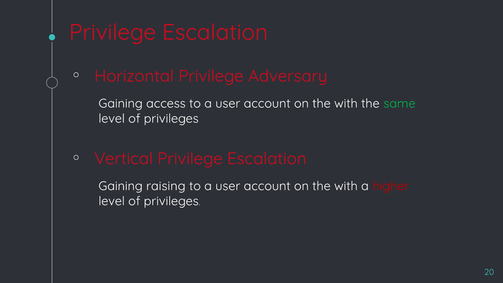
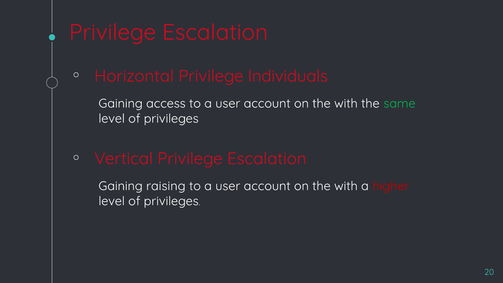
Adversary: Adversary -> Individuals (288, 76)
